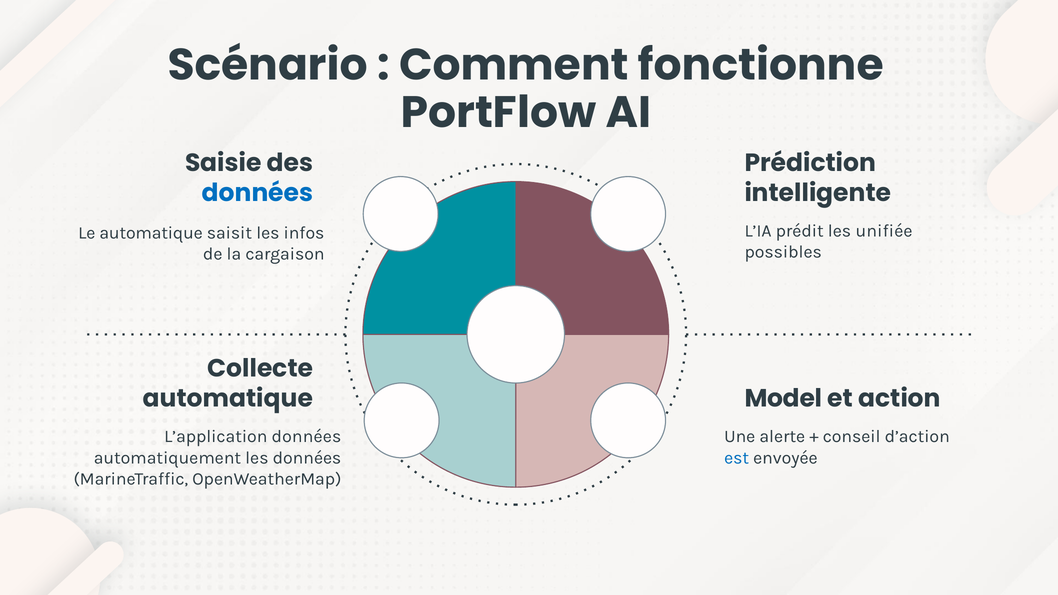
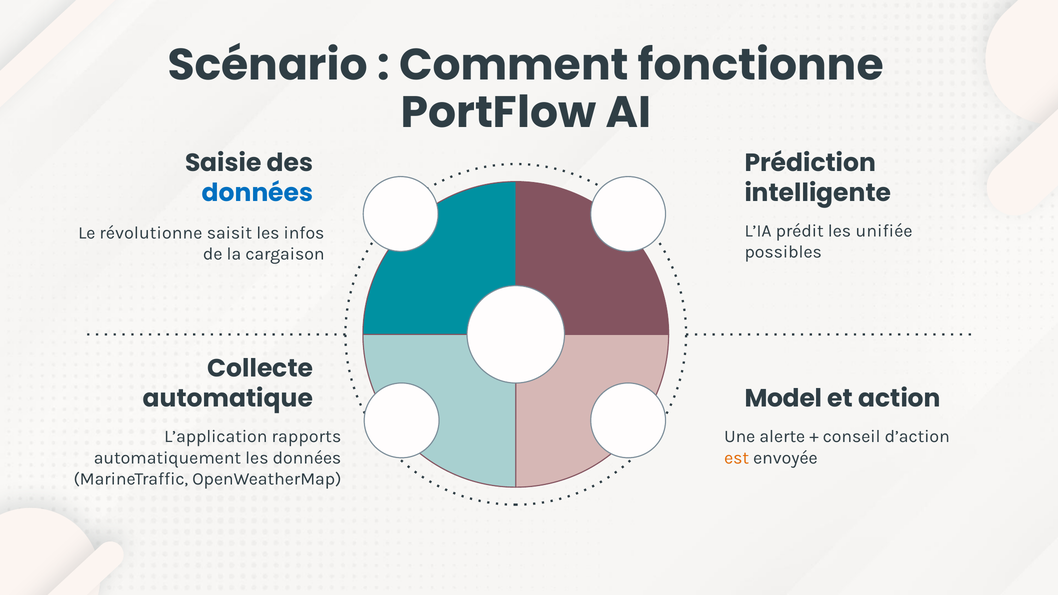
Le automatique: automatique -> révolutionne (151, 233)
L’application données: données -> rapports (306, 437)
est colour: blue -> orange (737, 458)
